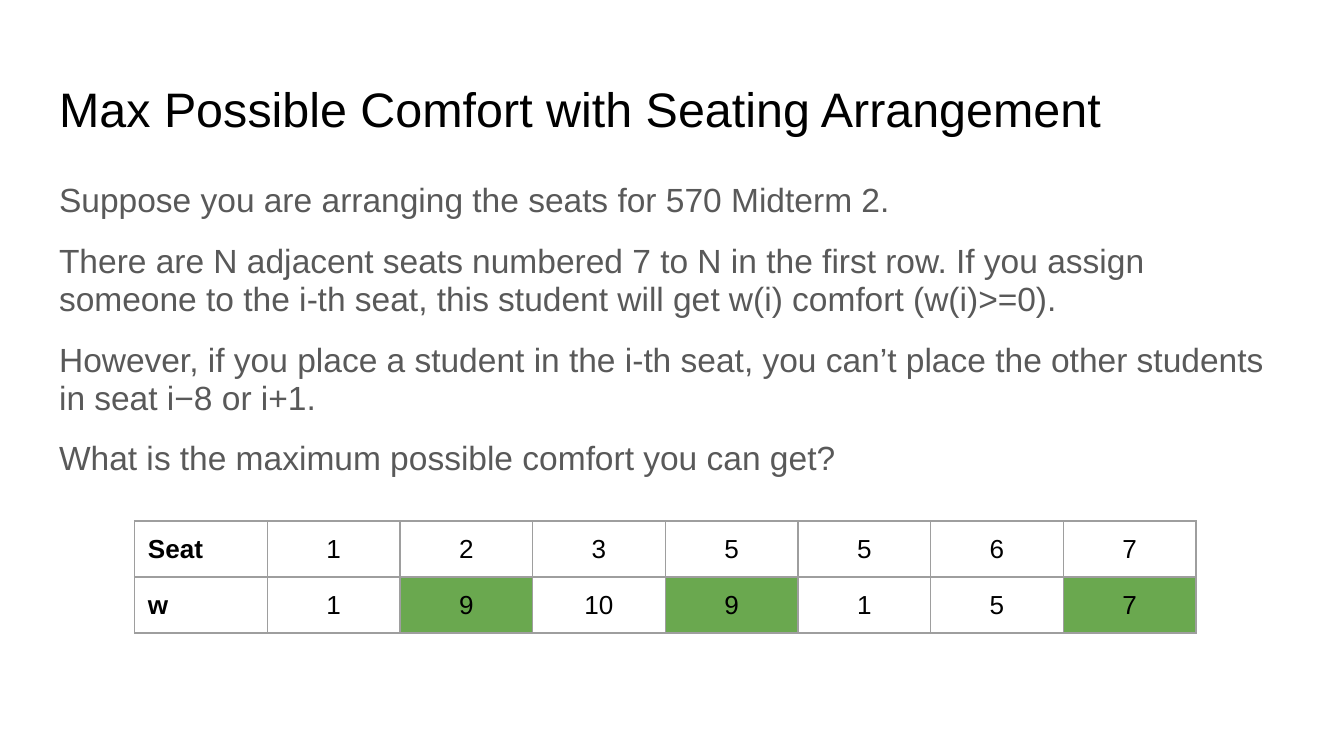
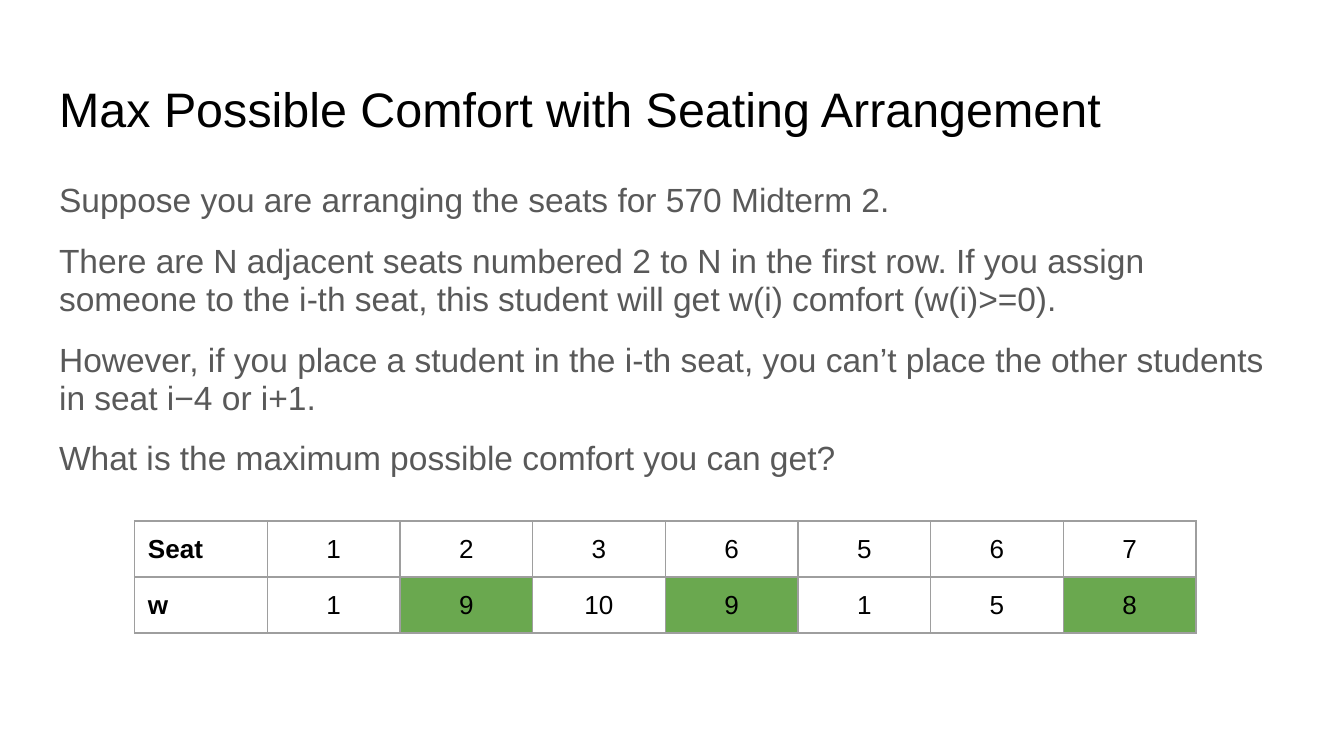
numbered 7: 7 -> 2 (642, 262)
i−8: i−8 -> i−4 (190, 399)
3 5: 5 -> 6 (732, 550)
5 7: 7 -> 8 (1130, 606)
